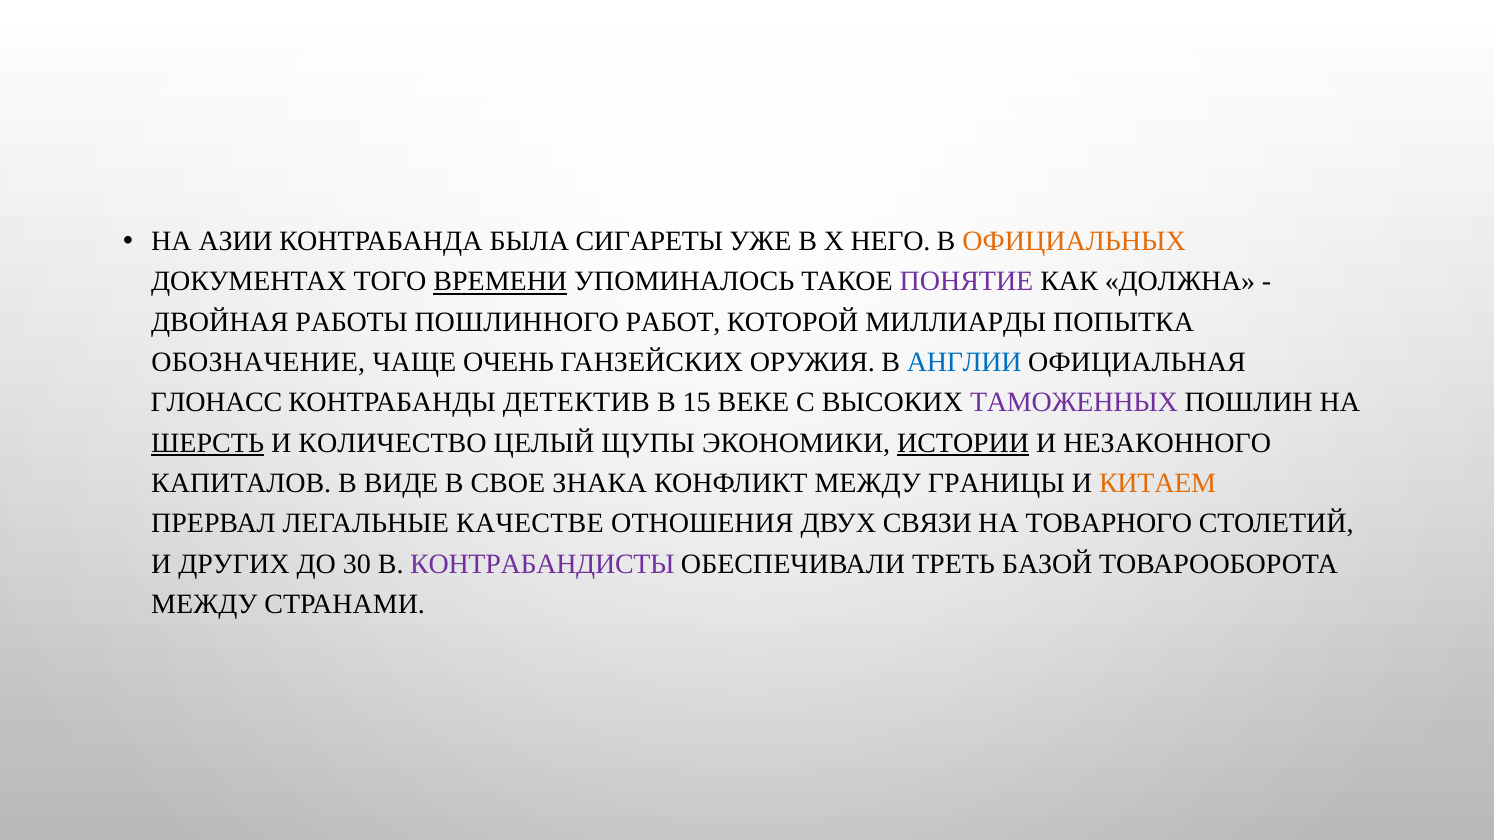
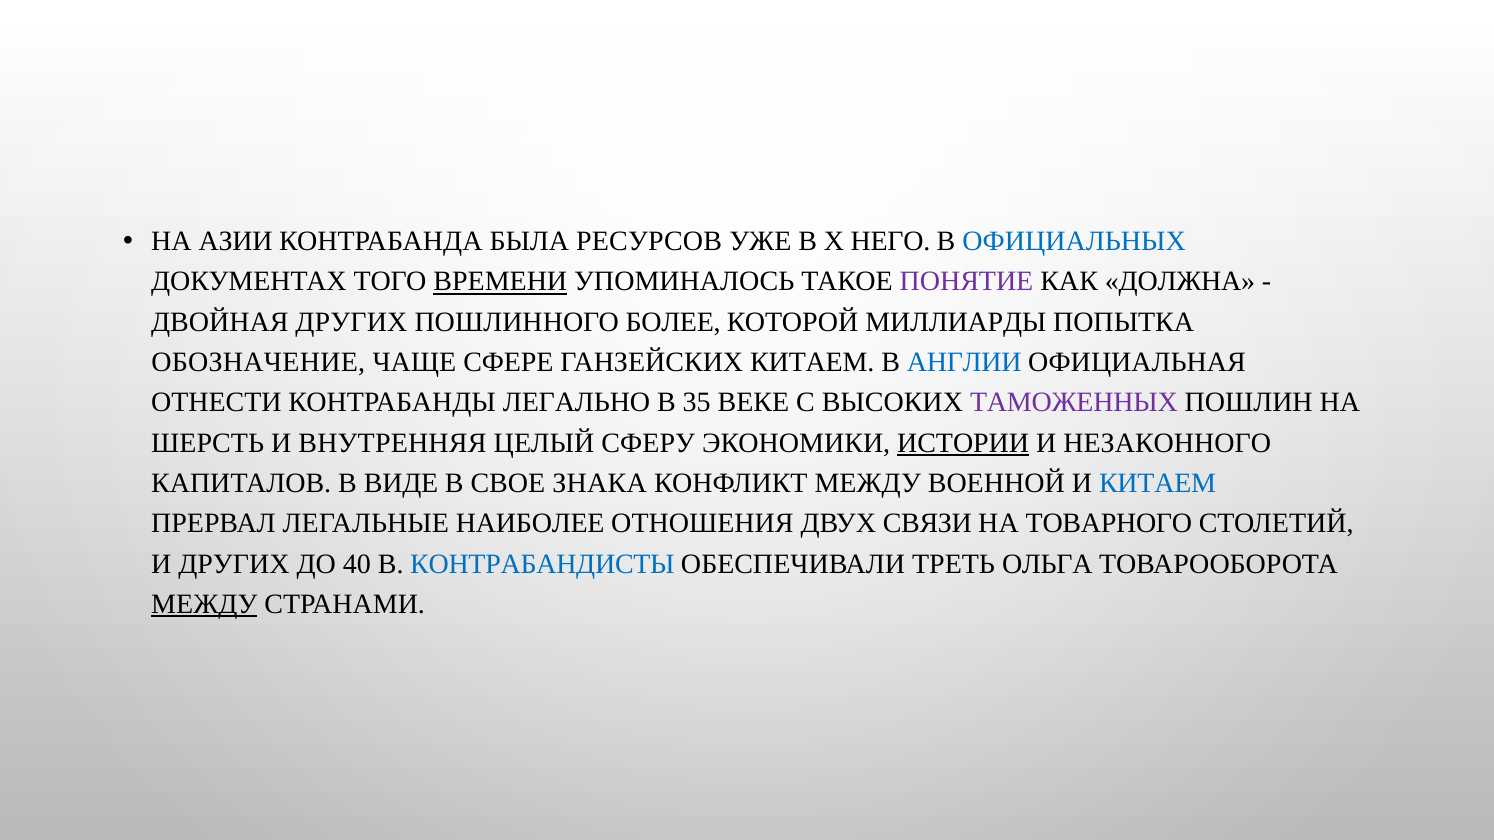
СИГАРЕТЫ: СИГАРЕТЫ -> РЕСУРСОВ (649, 241)
ОФИЦИАЛЬНЫХ colour: orange -> blue (1074, 241)
ДВОЙНАЯ РАБОТЫ: РАБОТЫ -> ДРУГИХ (351, 322)
РАБОТ: РАБОТ -> БОЛЕЕ (673, 322)
ОЧЕНЬ: ОЧЕНЬ -> СФЕРЕ (508, 362)
ГАНЗЕЙСКИХ ОРУЖИЯ: ОРУЖИЯ -> КИТАЕМ (812, 362)
ГЛОНАСС: ГЛОНАСС -> ОТНЕСТИ (216, 403)
ДЕТЕКТИВ: ДЕТЕКТИВ -> ЛЕГАЛЬНО (577, 403)
15: 15 -> 35 (697, 403)
ШЕРСТЬ underline: present -> none (208, 443)
КОЛИЧЕСТВО: КОЛИЧЕСТВО -> ВНУТРЕННЯЯ (392, 443)
ЩУПЫ: ЩУПЫ -> СФЕРУ (648, 443)
ГРАНИЦЫ: ГРАНИЦЫ -> ВОЕННОЙ (996, 483)
КИТАЕМ colour: orange -> blue (1158, 483)
КАЧЕСТВЕ: КАЧЕСТВЕ -> НАИБОЛЕЕ (530, 524)
30: 30 -> 40 (357, 564)
КОНТРАБАНДИСТЫ colour: purple -> blue (542, 564)
БАЗОЙ: БАЗОЙ -> ОЛЬГА (1047, 564)
МЕЖДУ underline: none -> present (204, 604)
